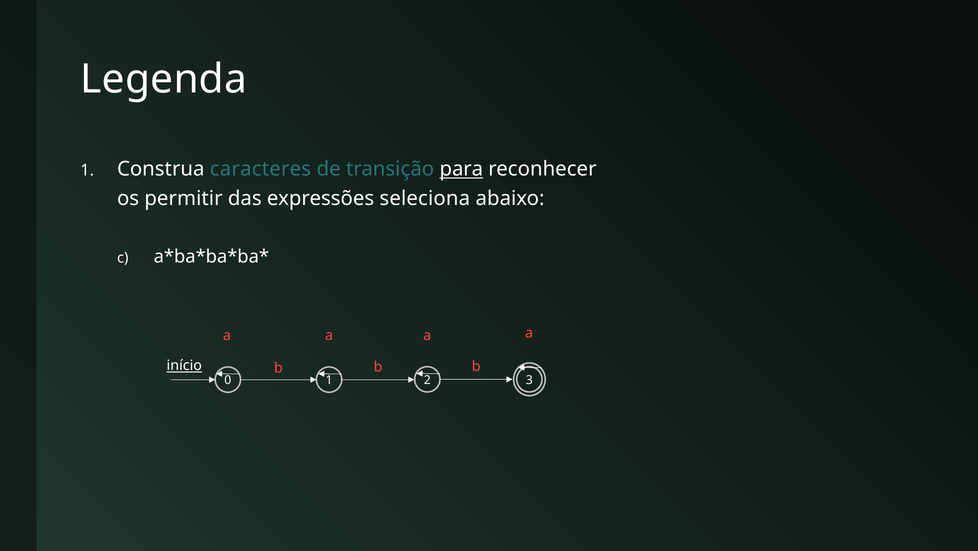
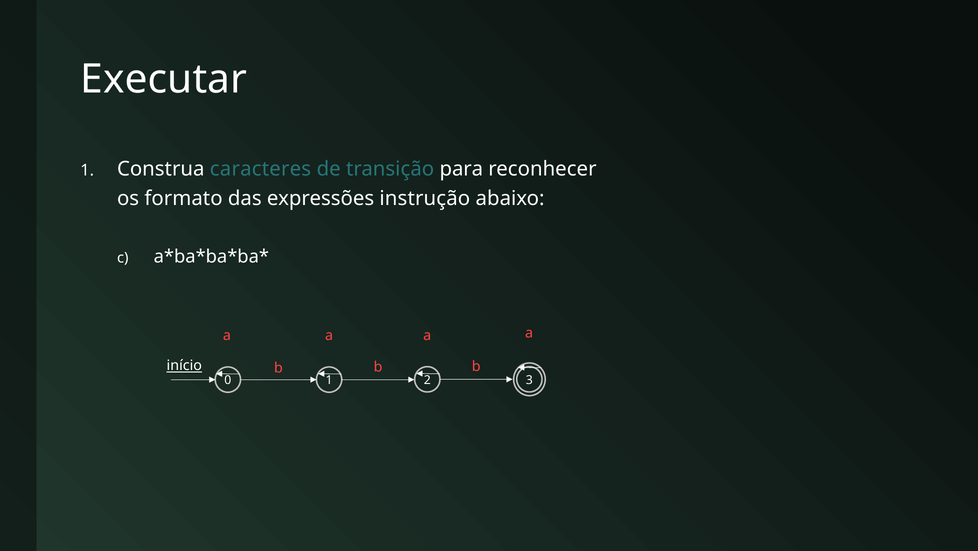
Legenda: Legenda -> Executar (164, 79)
para underline: present -> none (461, 169)
permitir: permitir -> formato (183, 198)
seleciona: seleciona -> instrução (425, 198)
